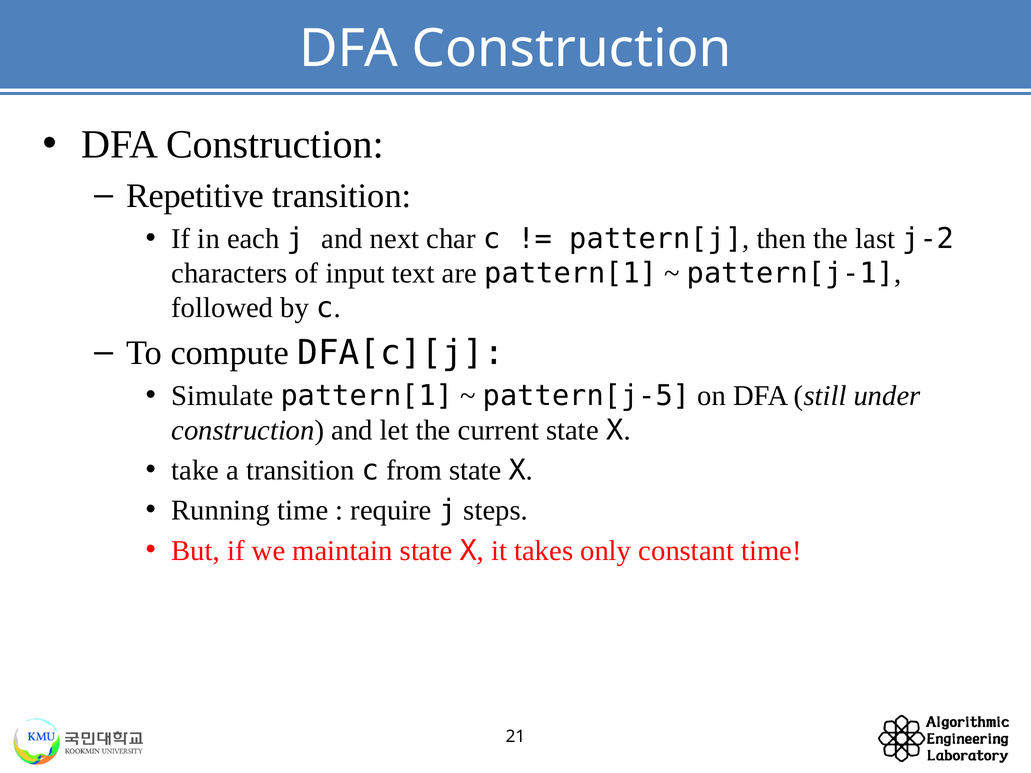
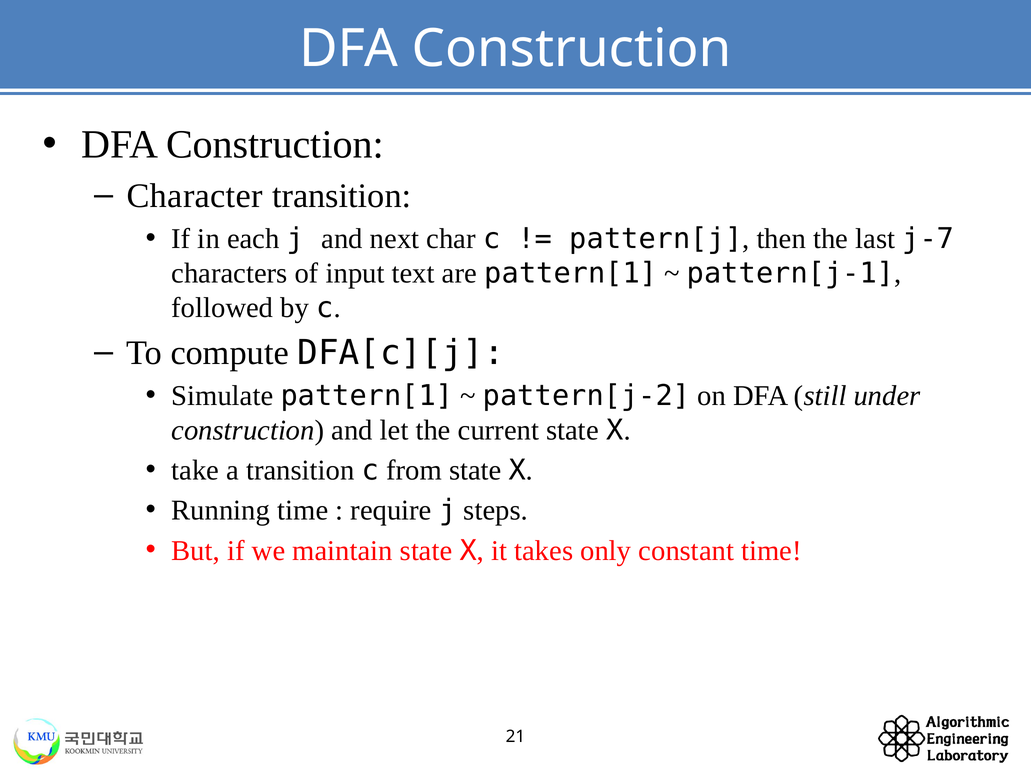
Repetitive: Repetitive -> Character (195, 196)
j-2: j-2 -> j-7 (928, 239)
pattern[j-5: pattern[j-5 -> pattern[j-2 (587, 396)
